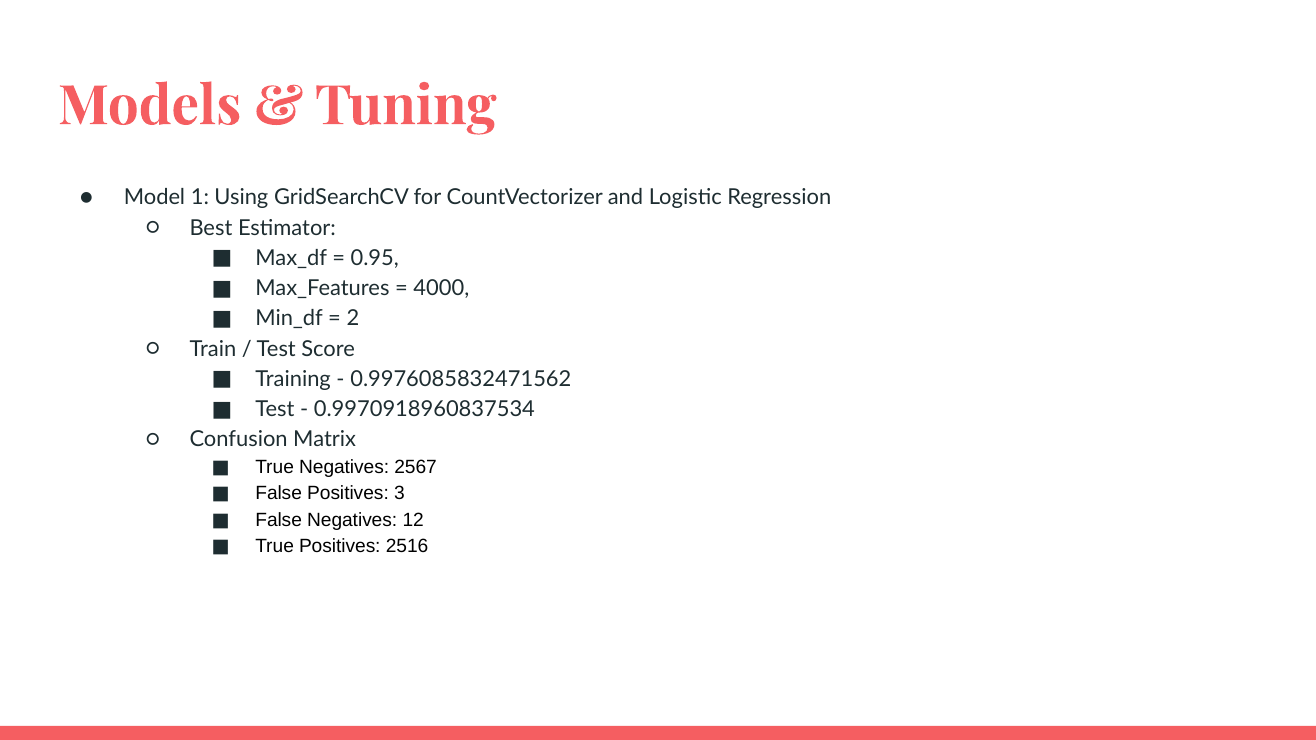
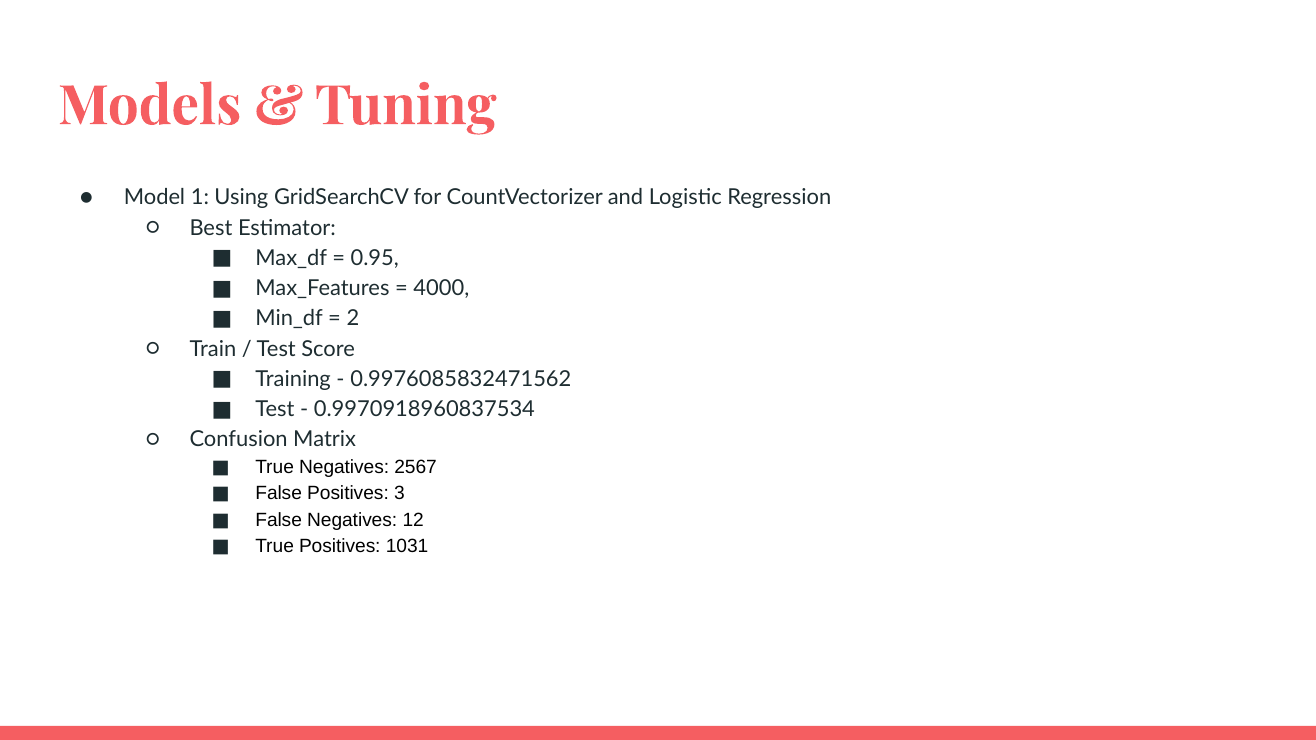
2516: 2516 -> 1031 (407, 546)
